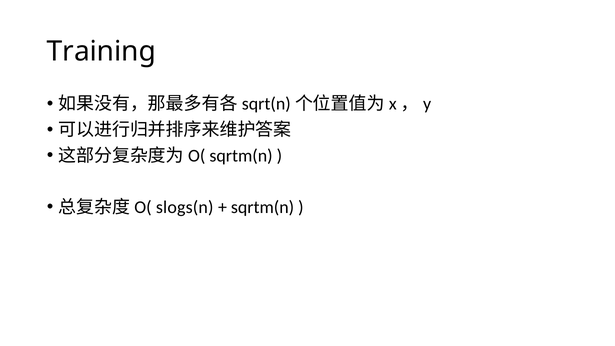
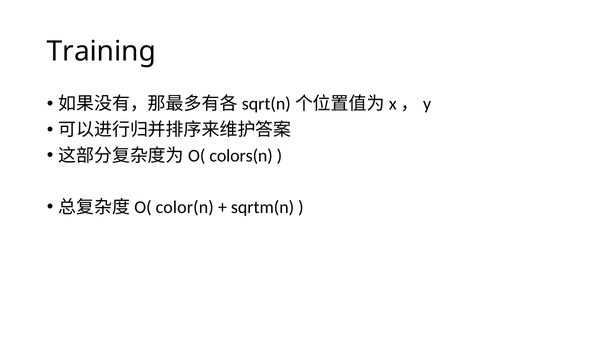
sqrtm(n: sqrtm(n -> colors(n (241, 156)
slogs(n: slogs(n -> color(n (185, 207)
